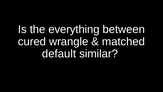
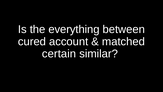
wrangle: wrangle -> account (69, 41)
default: default -> certain (59, 54)
